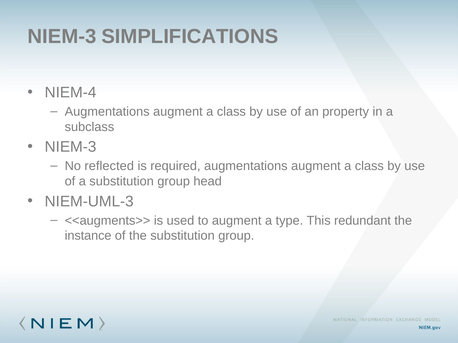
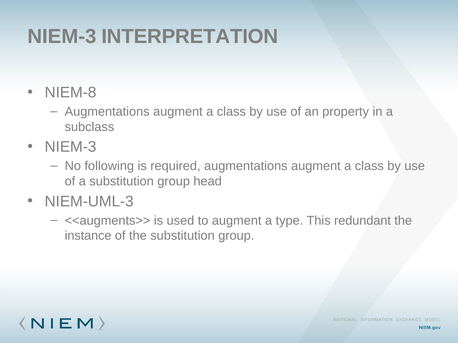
SIMPLIFICATIONS: SIMPLIFICATIONS -> INTERPRETATION (190, 36)
NIEM-4: NIEM-4 -> NIEM-8 (71, 93)
reflected: reflected -> following (109, 166)
